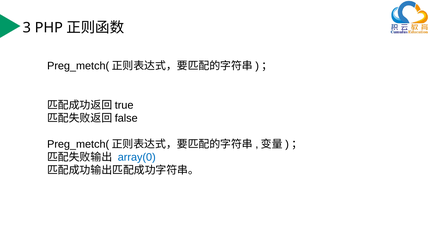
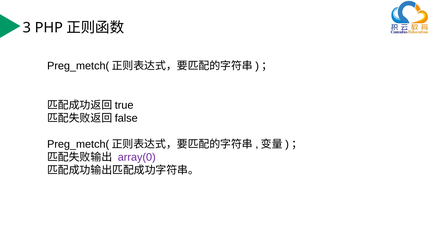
array(0 colour: blue -> purple (137, 157)
